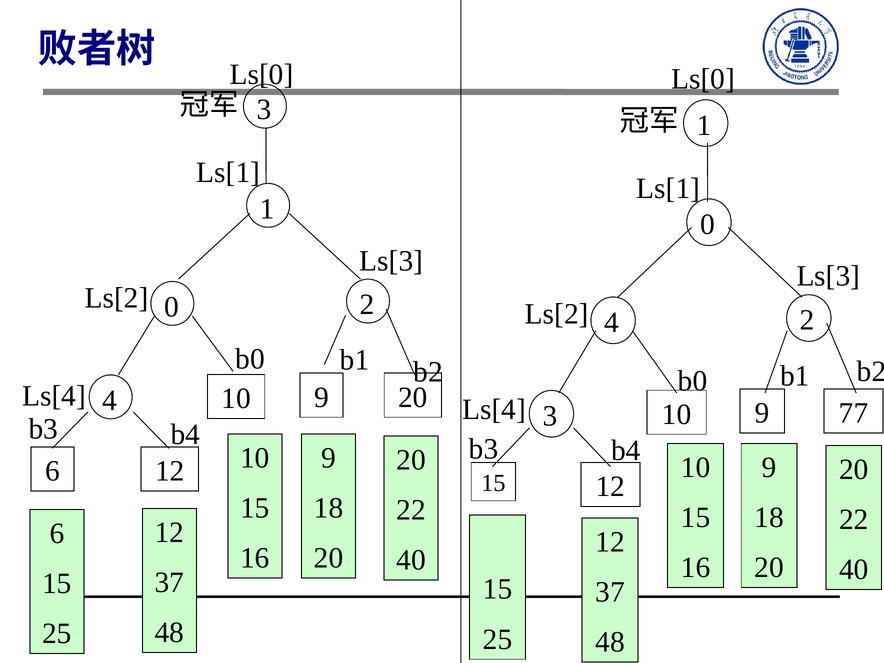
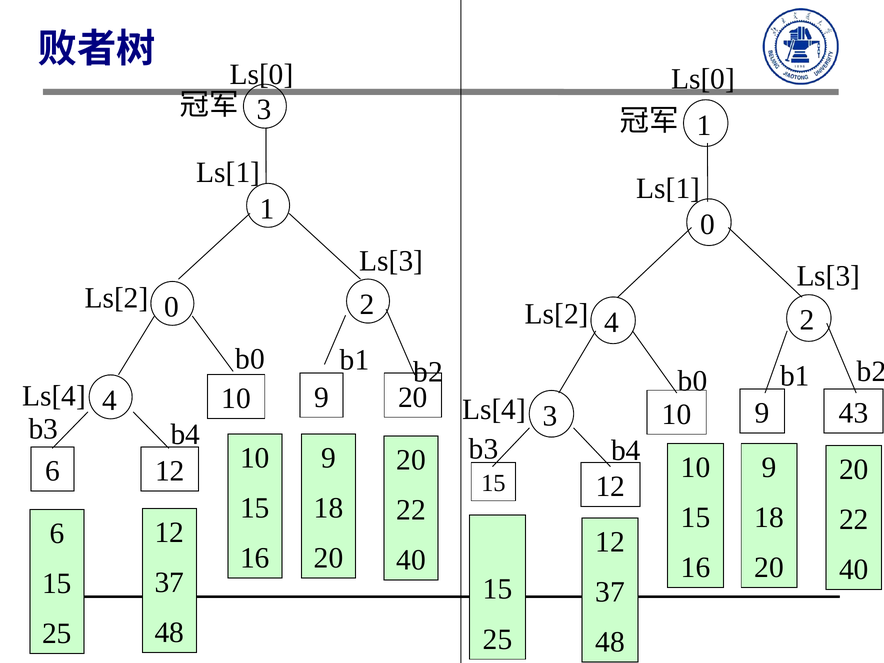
77: 77 -> 43 (854, 413)
